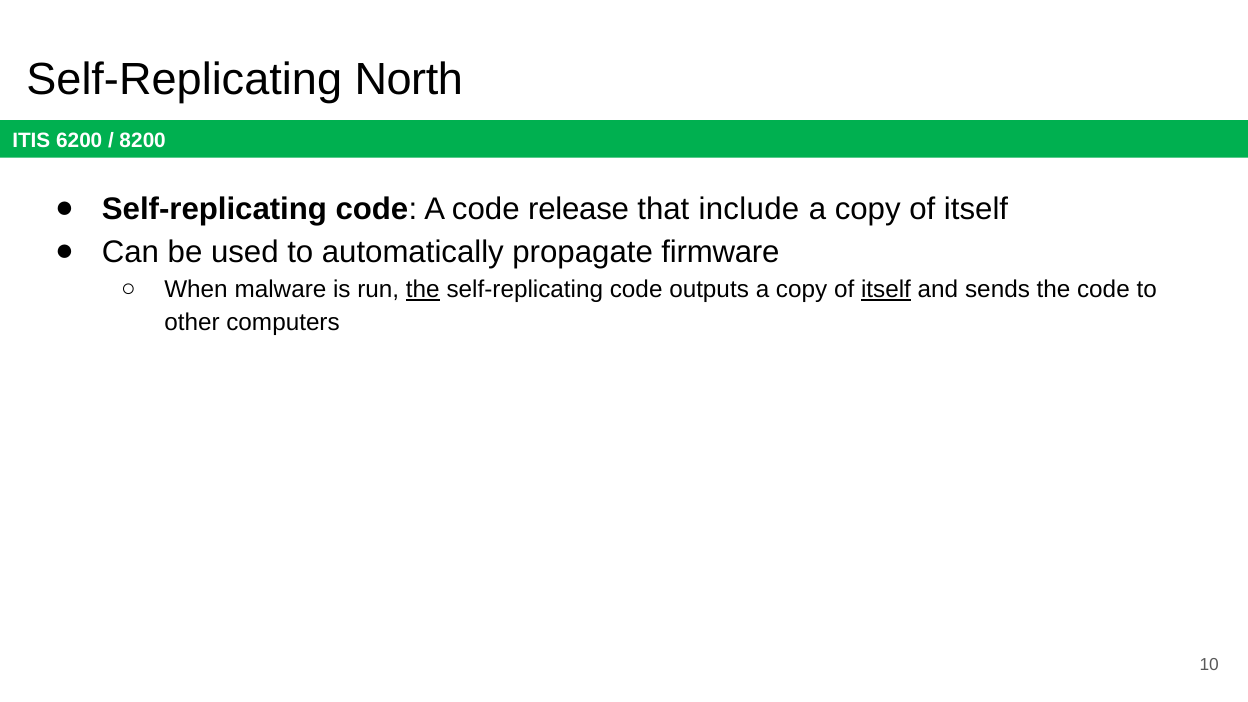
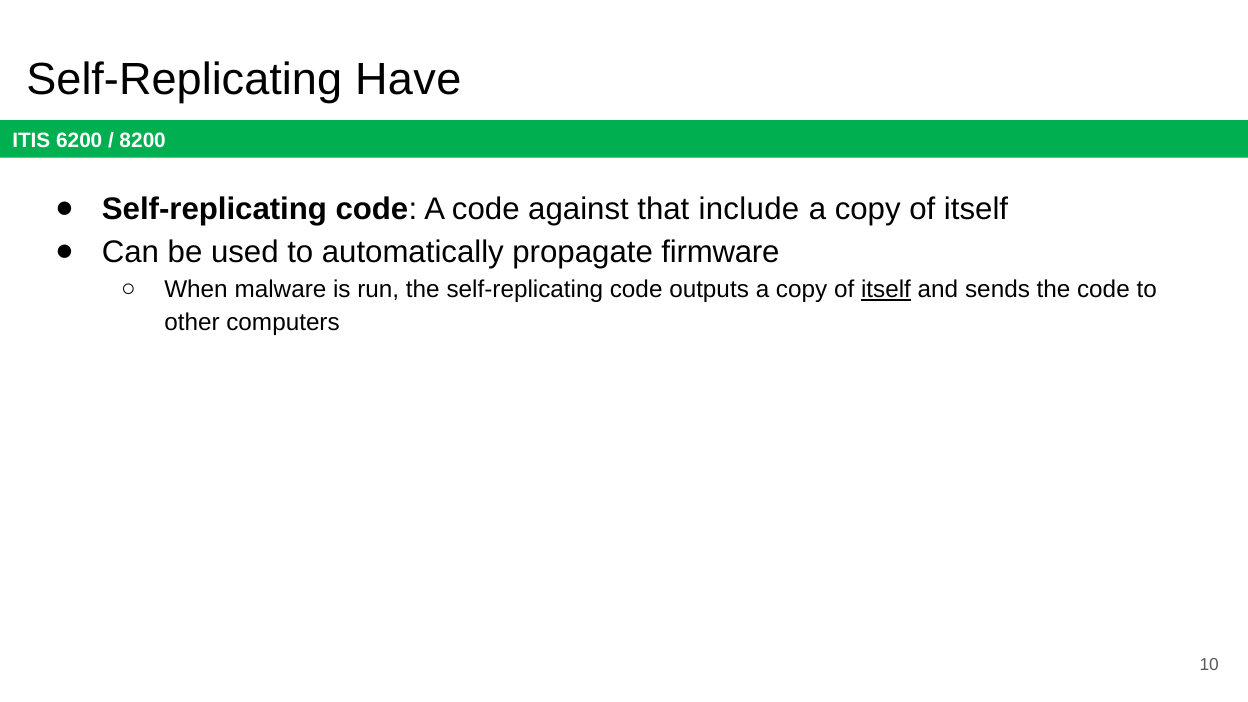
North: North -> Have (408, 80)
release: release -> against (579, 209)
the underline: present -> none (423, 289)
